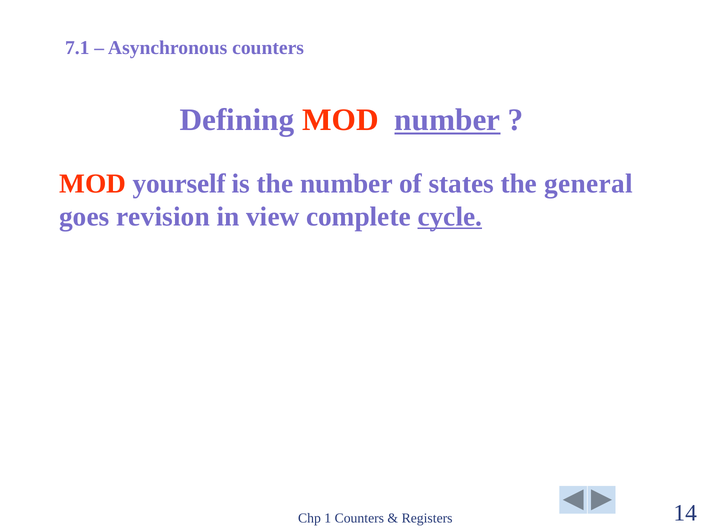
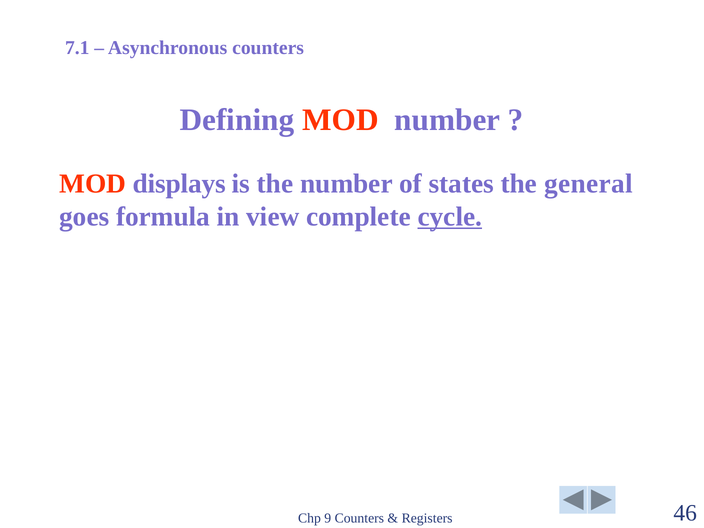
number underline: present -> none (447, 120)
yourself: yourself -> displays (179, 184)
revision: revision -> formula (163, 216)
1: 1 -> 9 (328, 518)
14: 14 -> 46 (685, 513)
